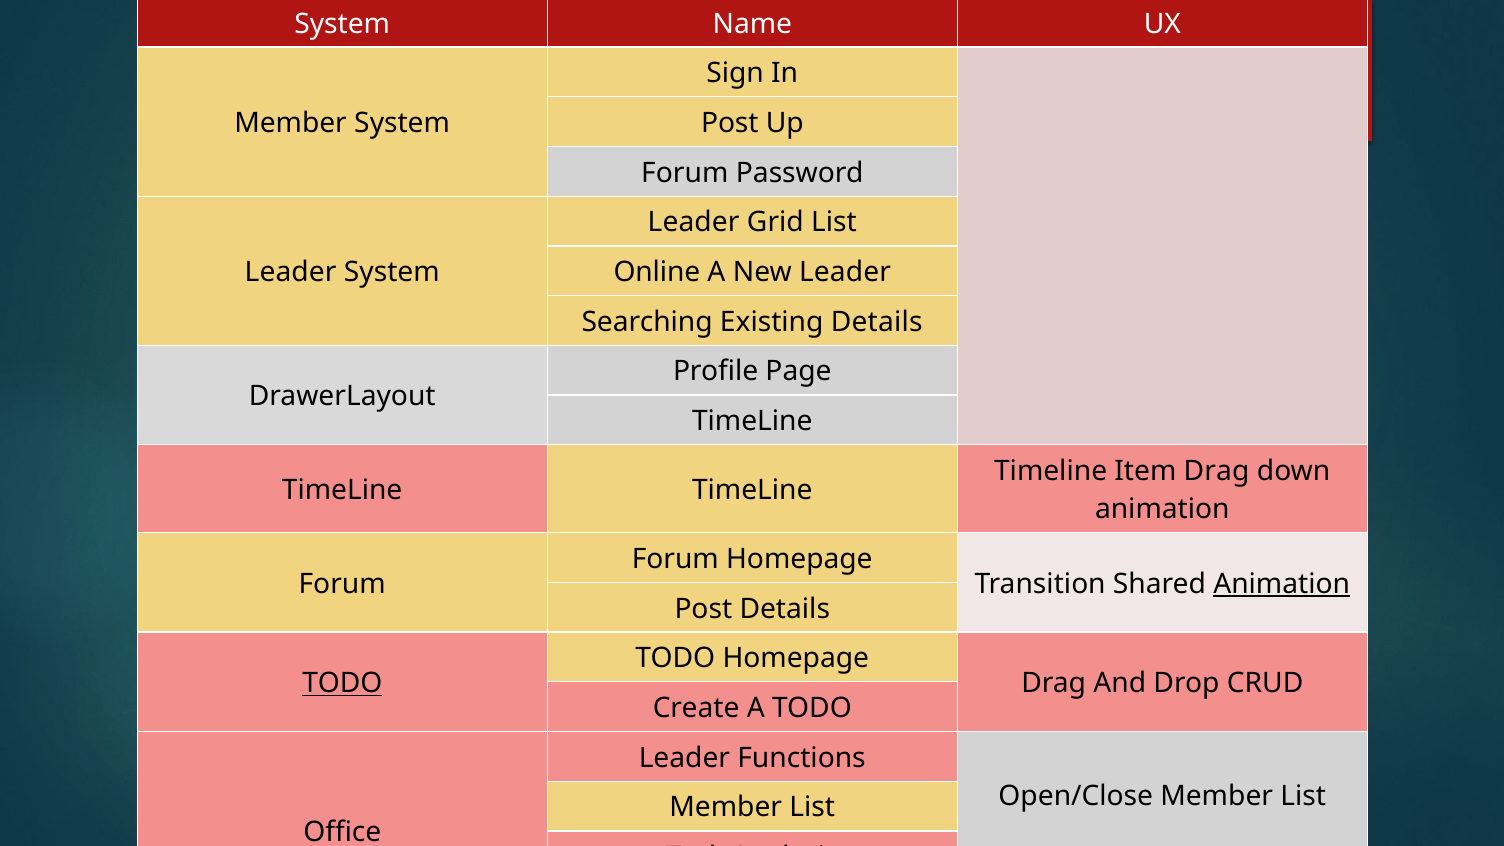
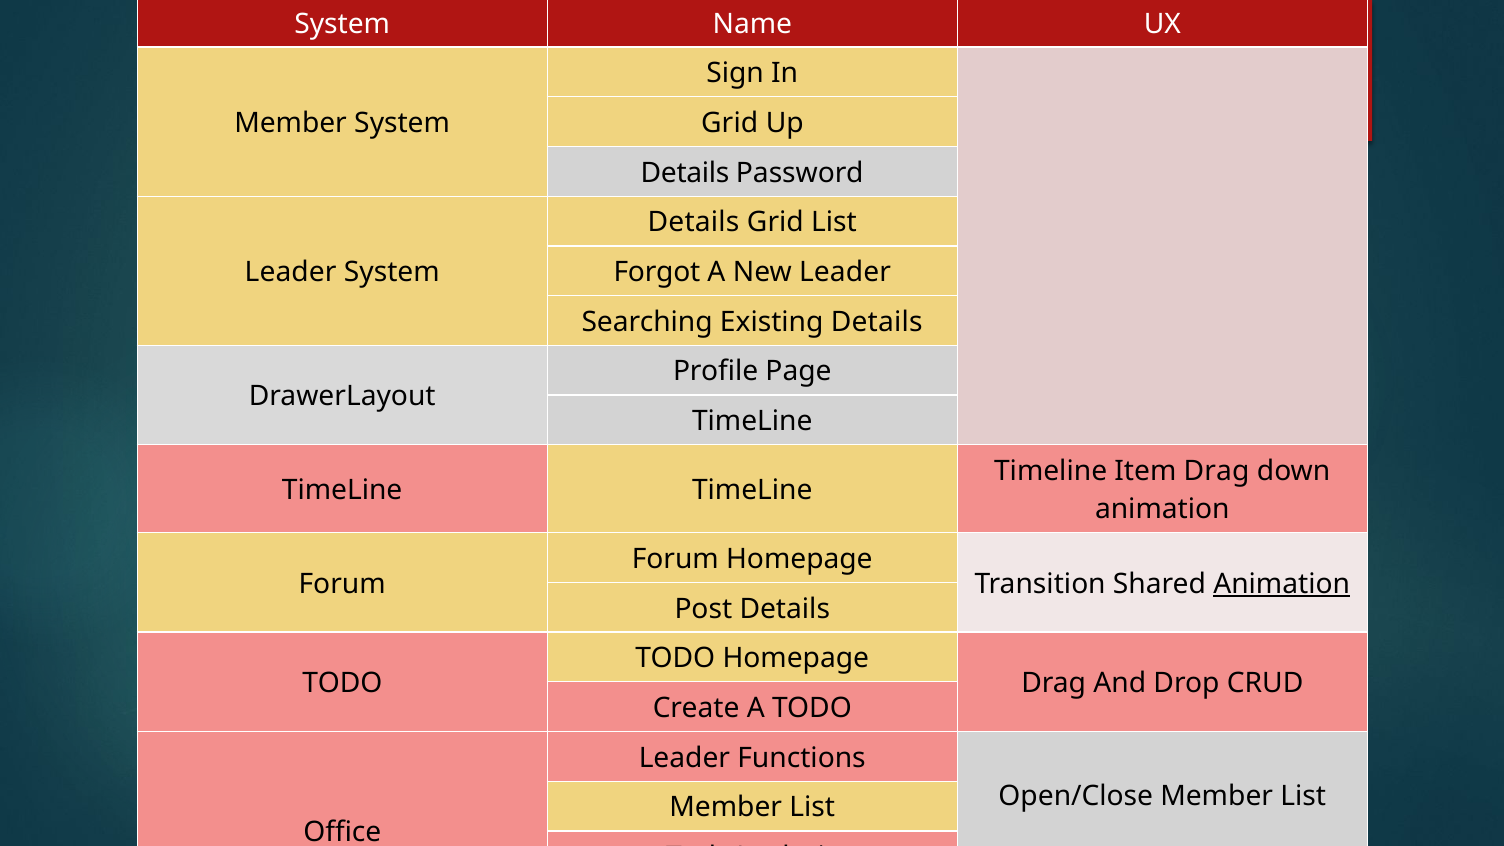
Post: Post -> Grid (730, 123)
Forum: Forum -> Details (685, 173)
Leader: Leader -> Details (694, 223)
Online: Online -> Forgot (657, 272)
TODO underline: present -> none (342, 683)
